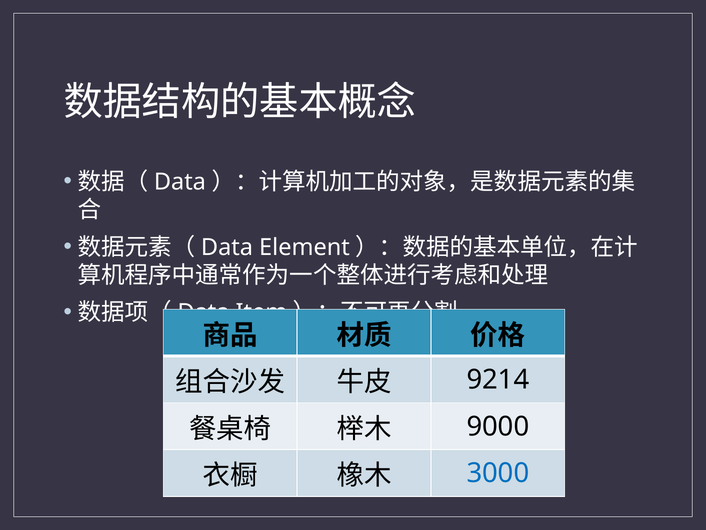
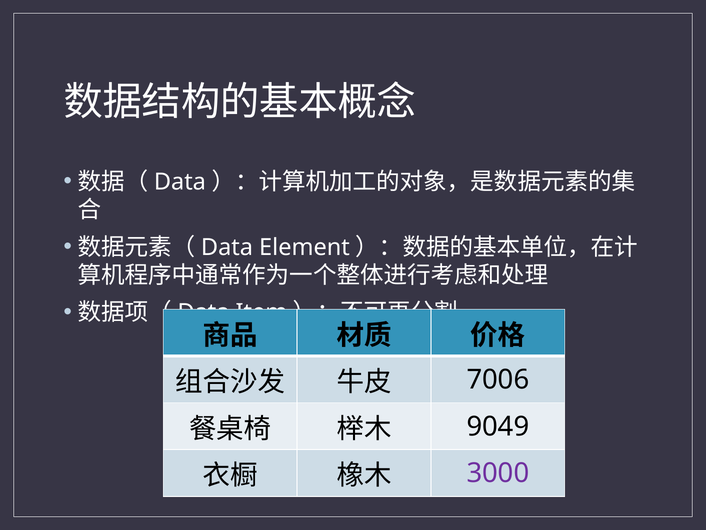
9214: 9214 -> 7006 (498, 379)
9000: 9000 -> 9049 (498, 426)
3000 colour: blue -> purple (498, 473)
